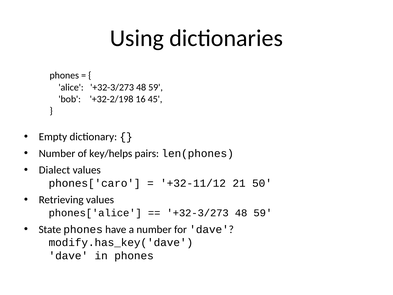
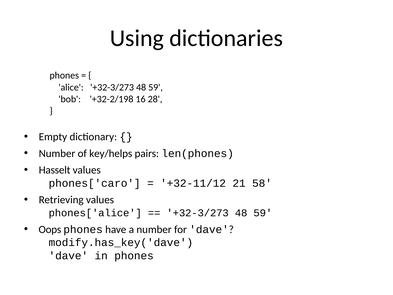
45: 45 -> 28 (155, 99)
Dialect: Dialect -> Hasselt (55, 170)
50: 50 -> 58 (262, 183)
State: State -> Oops (50, 229)
